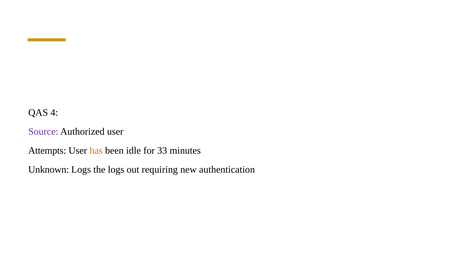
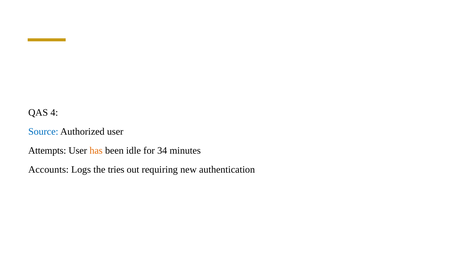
Source colour: purple -> blue (43, 132)
33: 33 -> 34 (162, 151)
Unknown: Unknown -> Accounts (49, 170)
the logs: logs -> tries (116, 170)
